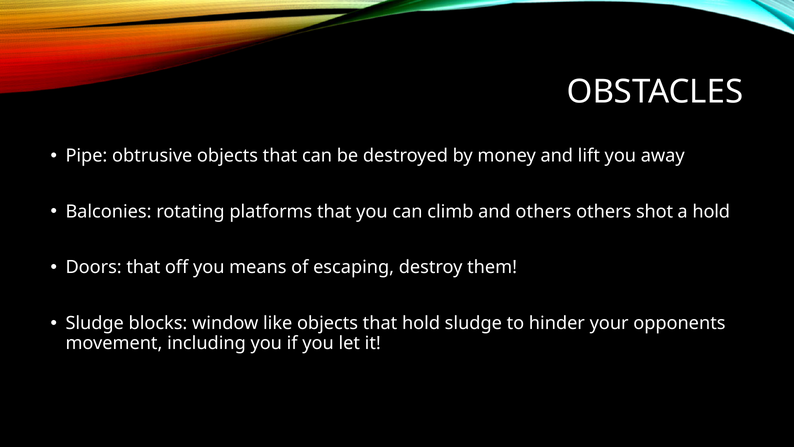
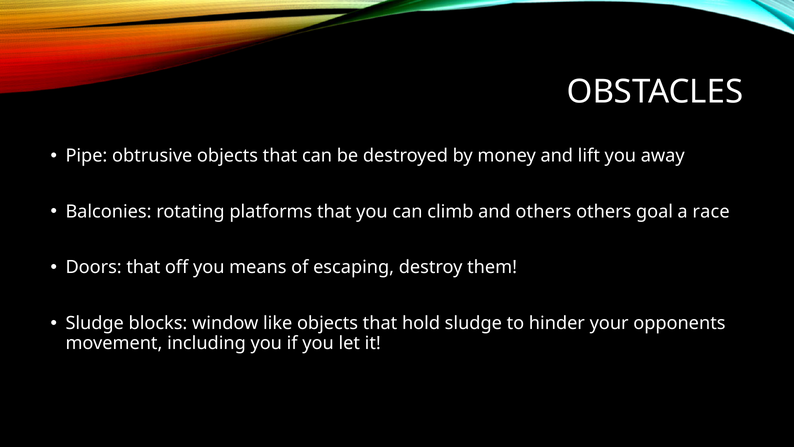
shot: shot -> goal (655, 211)
a hold: hold -> race (711, 211)
